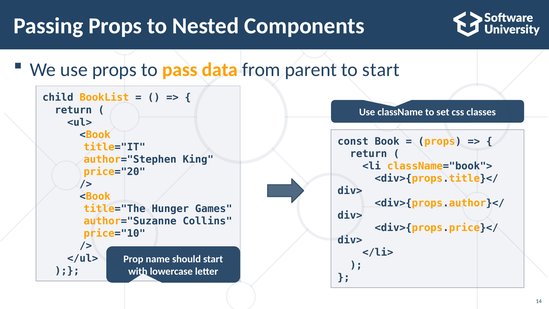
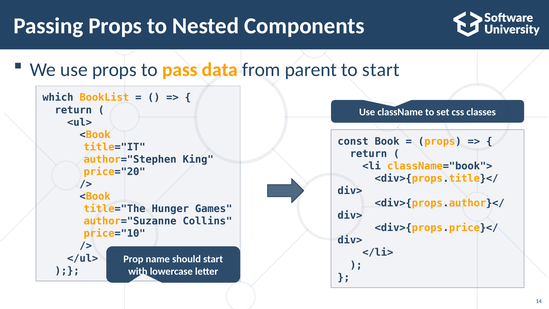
child: child -> which (58, 98)
